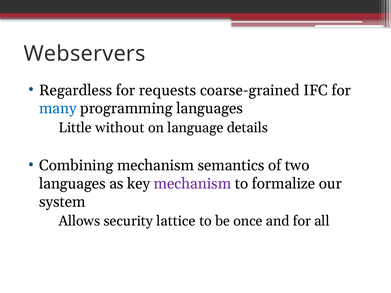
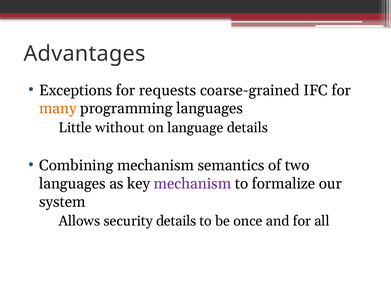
Webservers: Webservers -> Advantages (85, 54)
Regardless: Regardless -> Exceptions (76, 90)
many colour: blue -> orange (58, 109)
security lattice: lattice -> details (176, 221)
